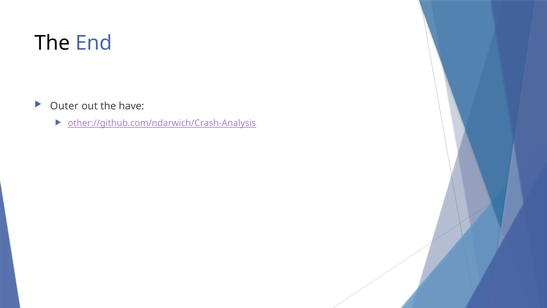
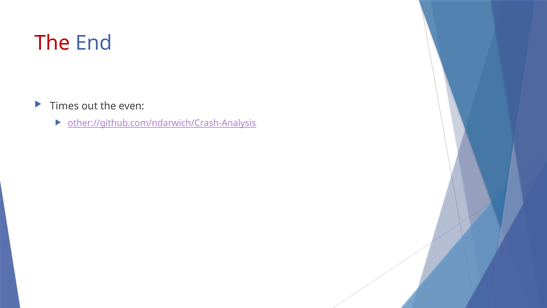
The colour: black -> red (52, 43)
Outer: Outer -> Times (64, 106)
have: have -> even (131, 106)
